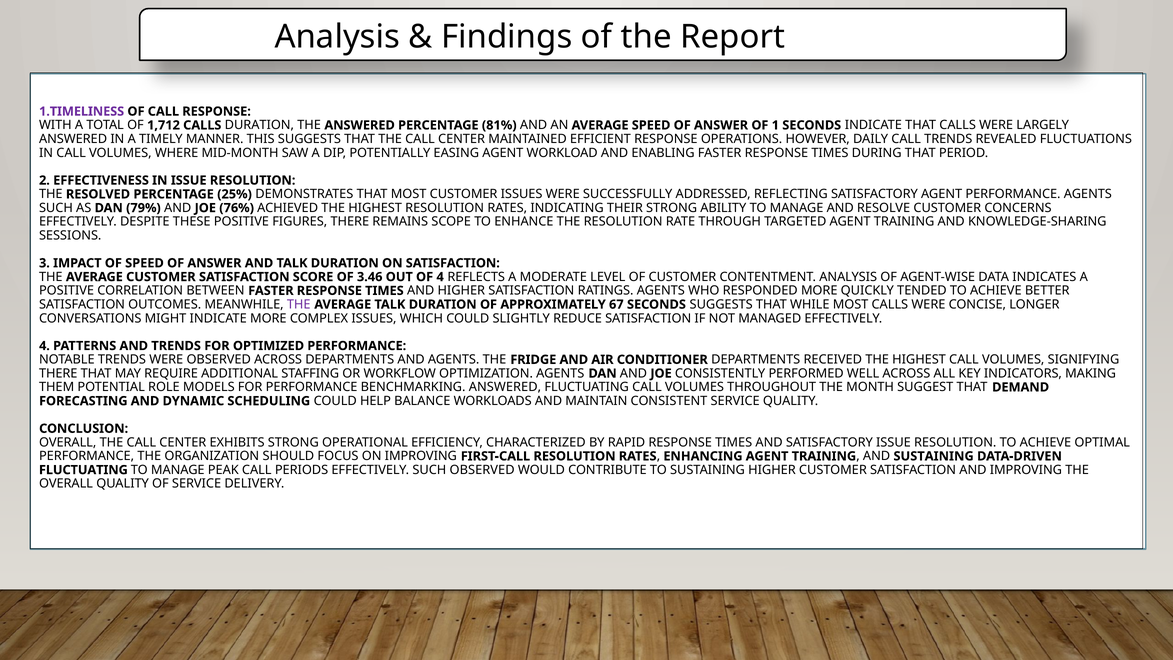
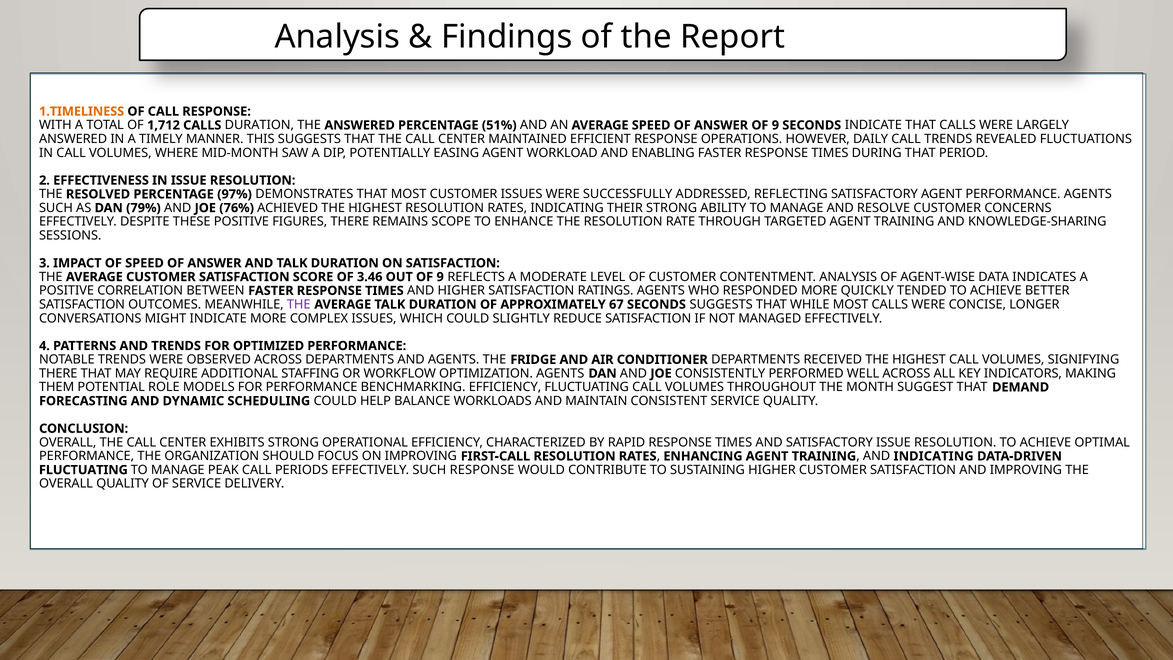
1.TIMELINESS colour: purple -> orange (82, 111)
81%: 81% -> 51% (499, 125)
ANSWER OF 1: 1 -> 9 (775, 125)
25%: 25% -> 97% (235, 194)
OUT OF 4: 4 -> 9 (440, 277)
BENCHMARKING ANSWERED: ANSWERED -> EFFICIENCY (505, 387)
AND SUSTAINING: SUSTAINING -> INDICATING (934, 456)
SUCH OBSERVED: OBSERVED -> RESPONSE (482, 470)
